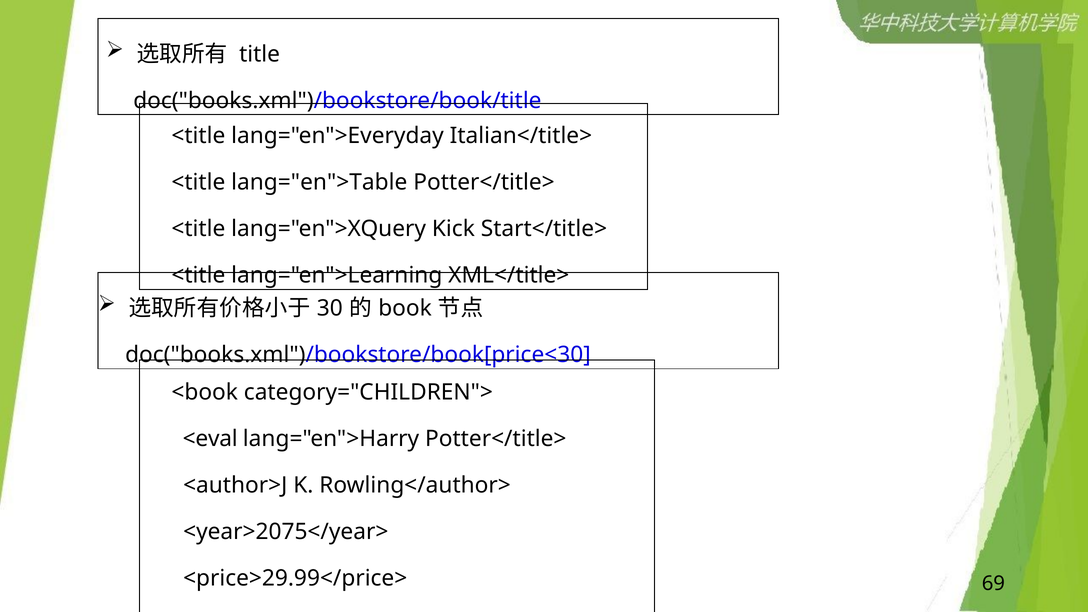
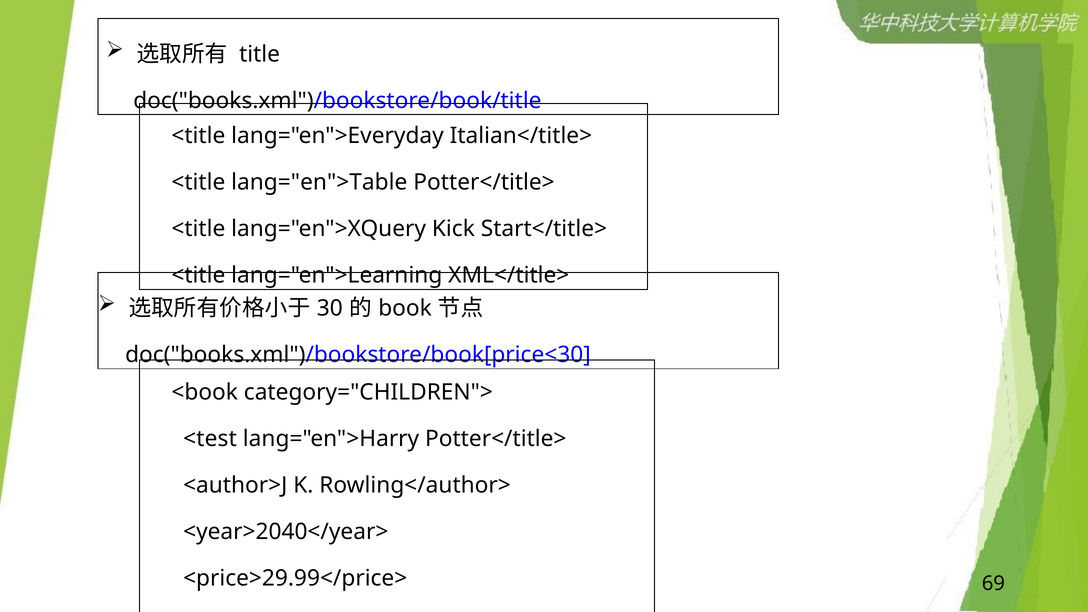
<eval: <eval -> <test (210, 439)
<year>2075</year>: <year>2075</year> -> <year>2040</year> (286, 532)
